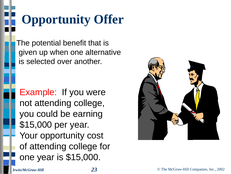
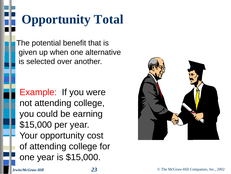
Offer: Offer -> Total (109, 19)
